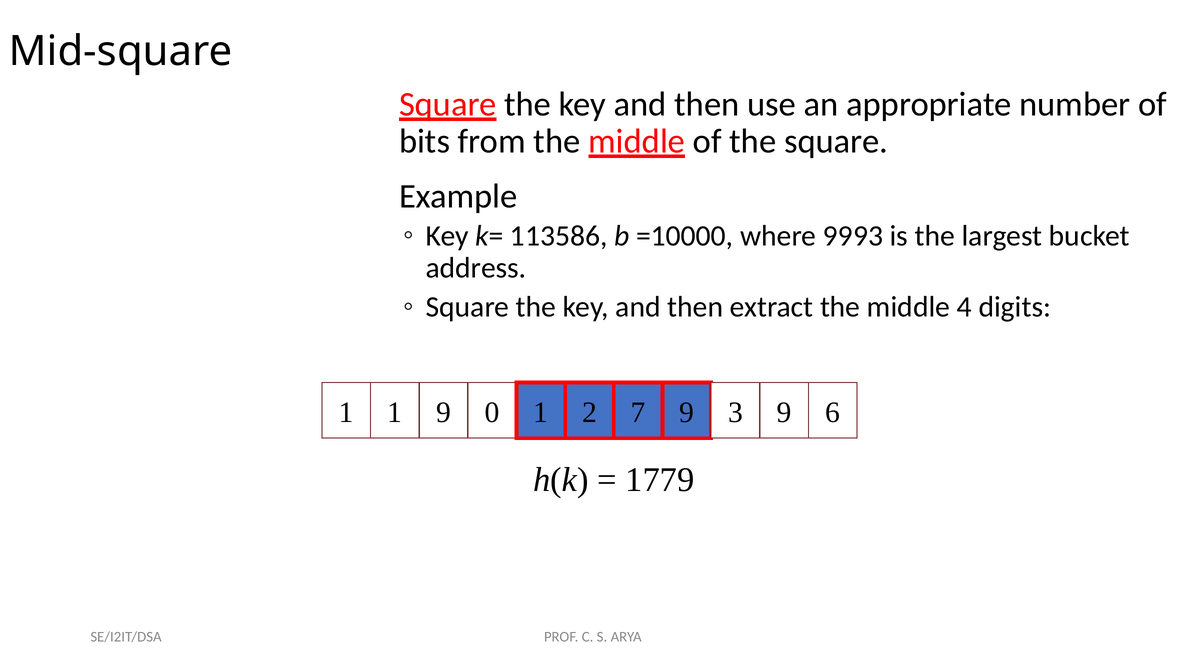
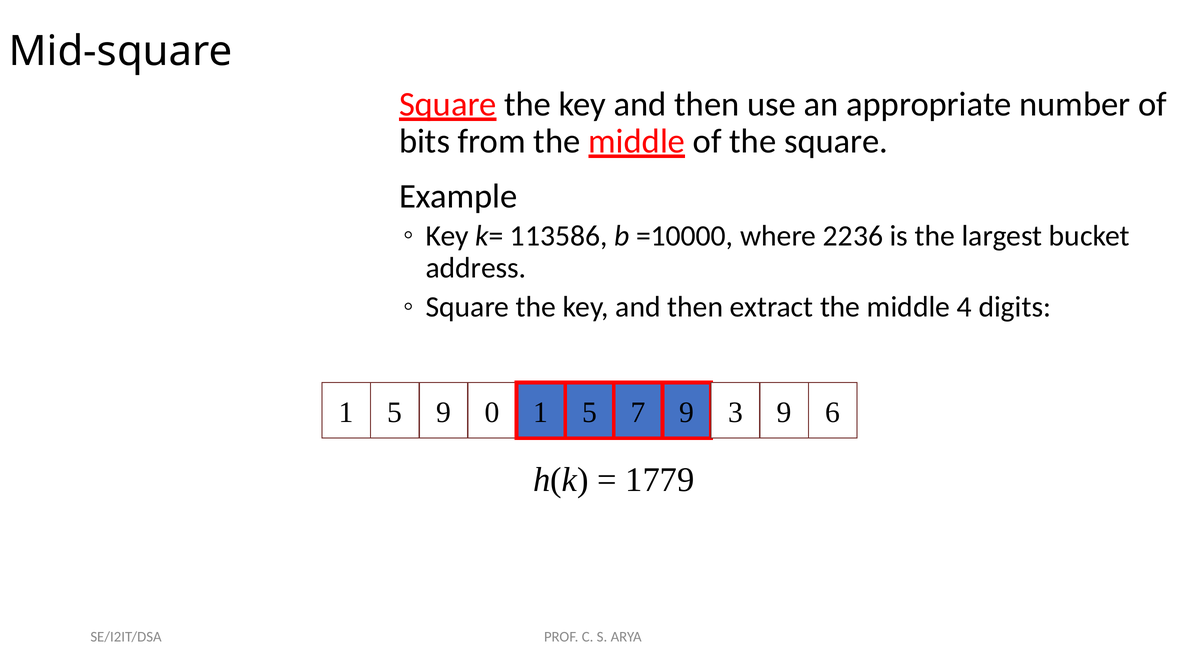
9993: 9993 -> 2236 (853, 236)
1: 1 -> 5 (395, 413)
0 1 2: 2 -> 5 (590, 413)
